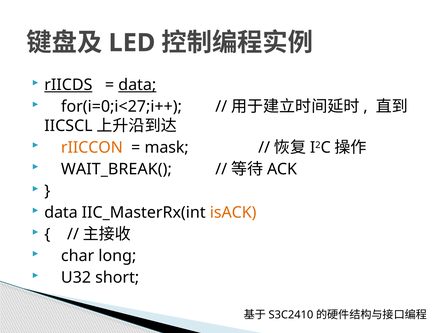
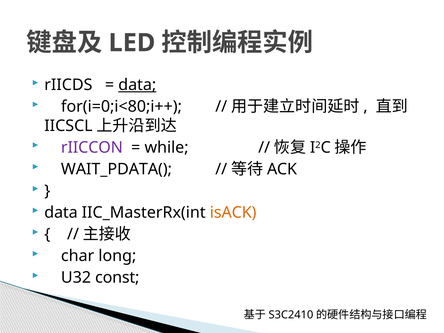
rIICDS underline: present -> none (68, 85)
for(i=0;i<27;i++: for(i=0;i<27;i++ -> for(i=0;i<80;i++ (121, 107)
rIICCON colour: orange -> purple (92, 147)
mask: mask -> while (167, 147)
WAIT_BREAK(: WAIT_BREAK( -> WAIT_PDATA( (116, 169)
short: short -> const (117, 278)
